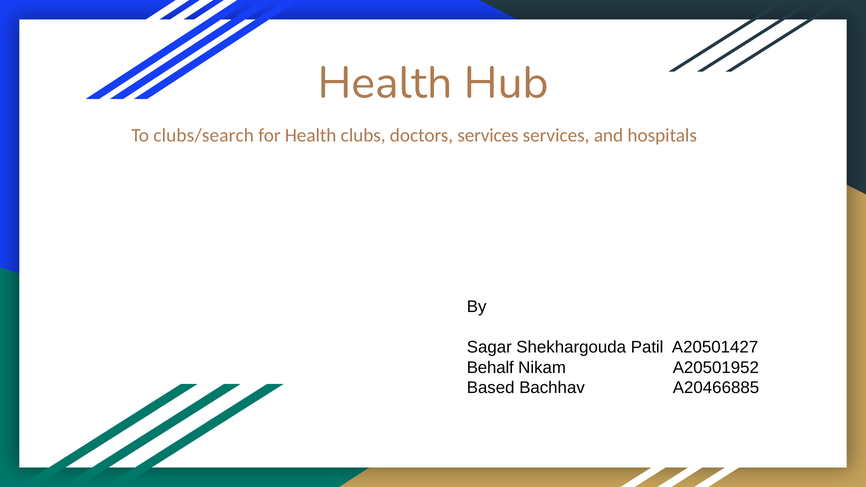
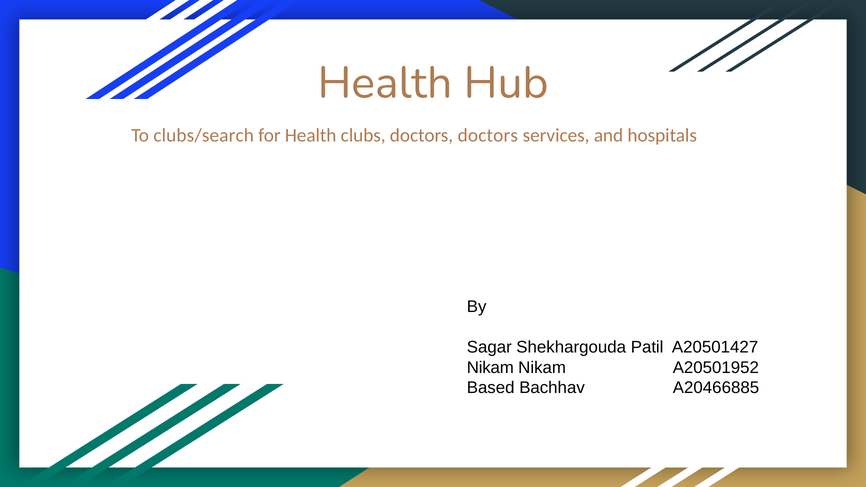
doctors services: services -> doctors (488, 136)
Behalf: Behalf -> Nikam (490, 368)
